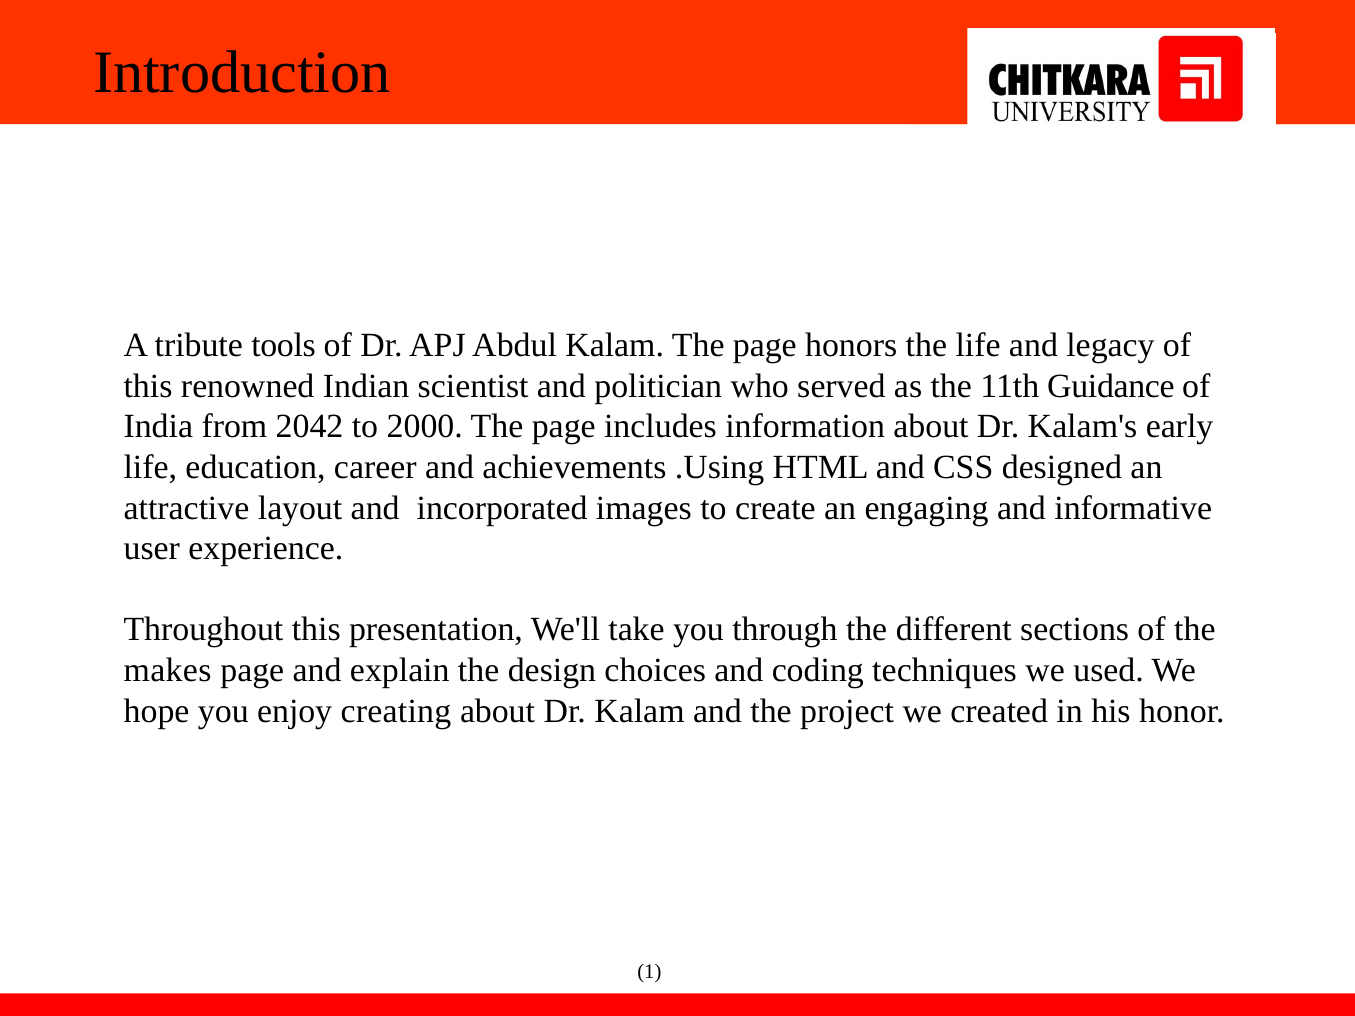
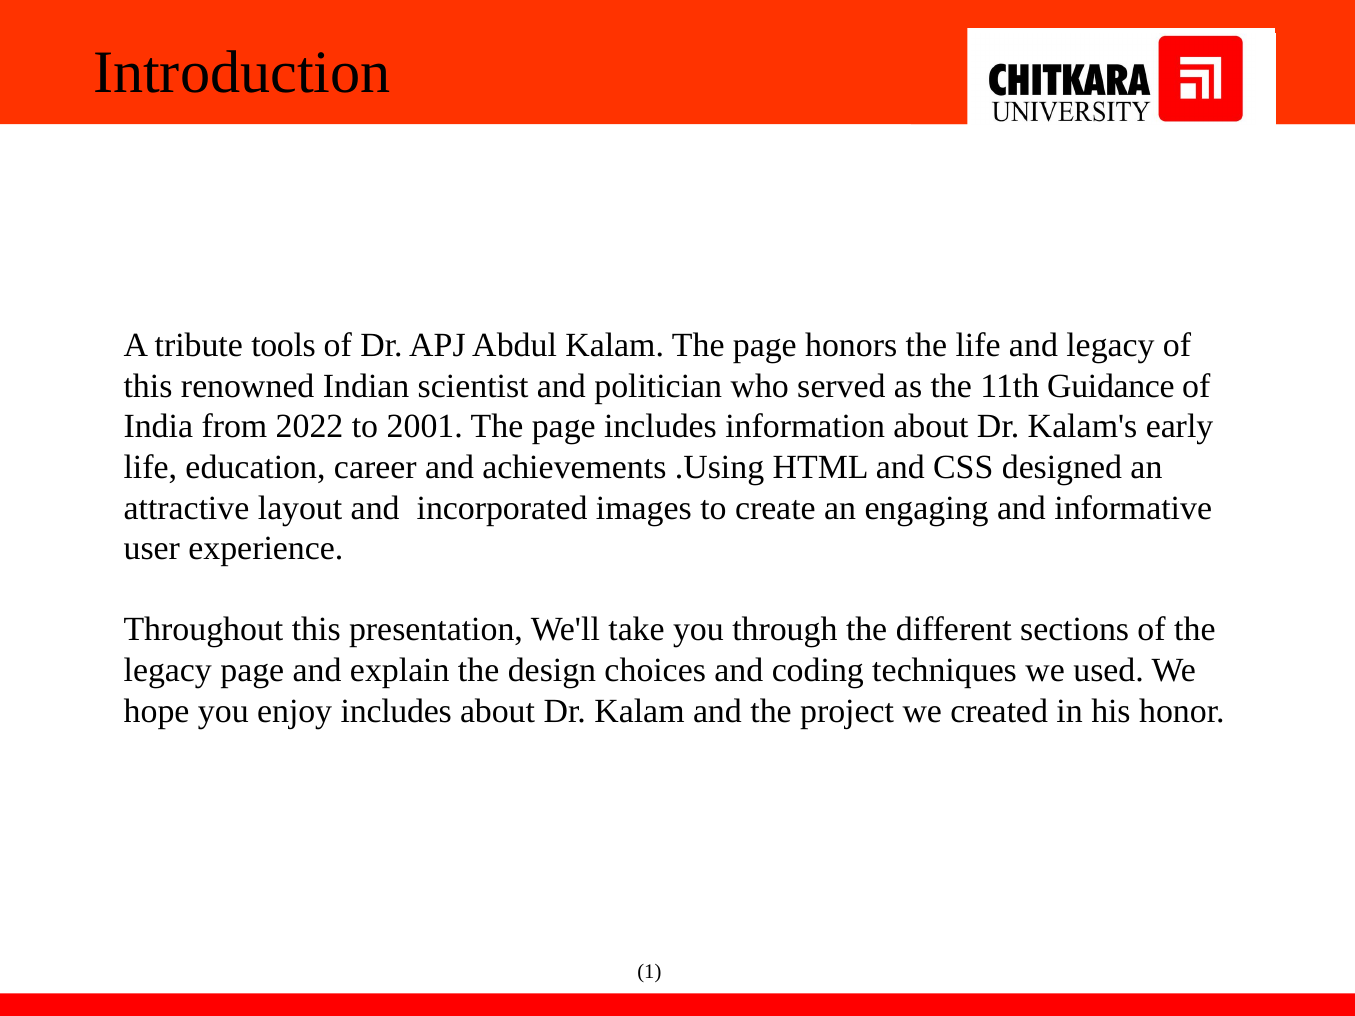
2042: 2042 -> 2022 (310, 427)
2000: 2000 -> 2001 (425, 427)
makes: makes -> legacy (168, 671)
enjoy creating: creating -> includes (396, 711)
